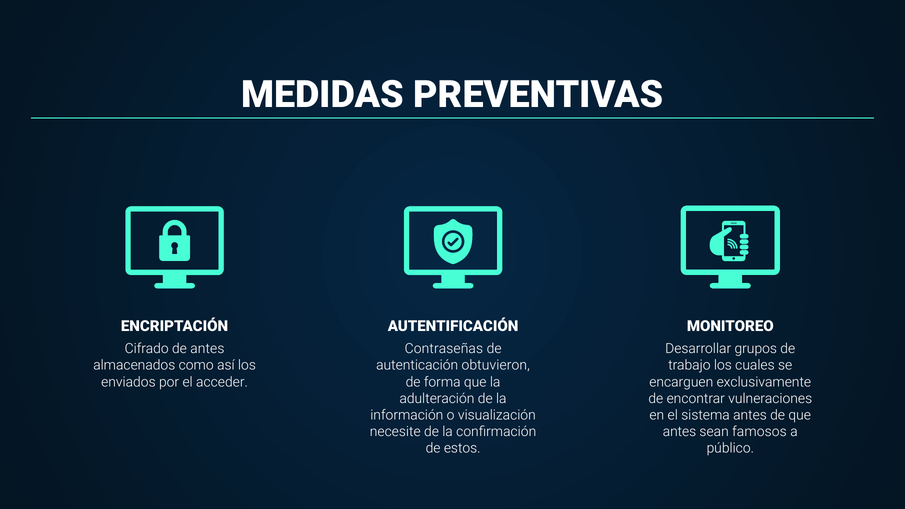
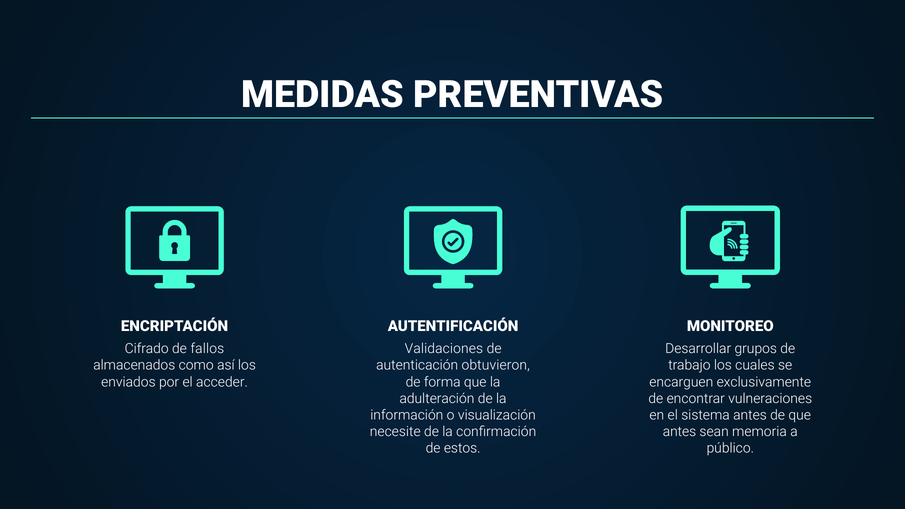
de antes: antes -> fallos (207, 349)
Contraseñas: Contraseñas -> Validaciones (444, 349)
famosos: famosos -> memoria (759, 432)
